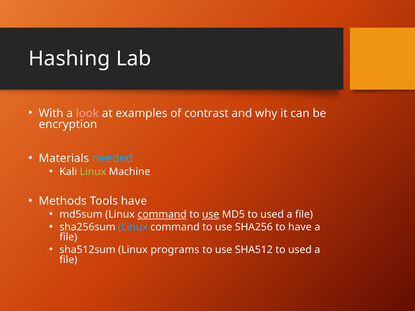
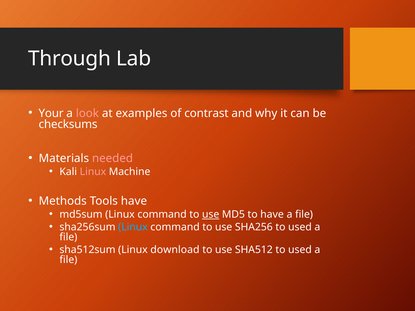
Hashing: Hashing -> Through (70, 59)
With: With -> Your (51, 113)
encryption: encryption -> checksums (68, 125)
needed colour: light blue -> pink (113, 159)
Linux colour: light green -> pink (93, 172)
command underline: present -> none (162, 215)
MD5 to used: used -> have (272, 215)
SHA256 to have: have -> used (300, 227)
programs: programs -> download (175, 250)
